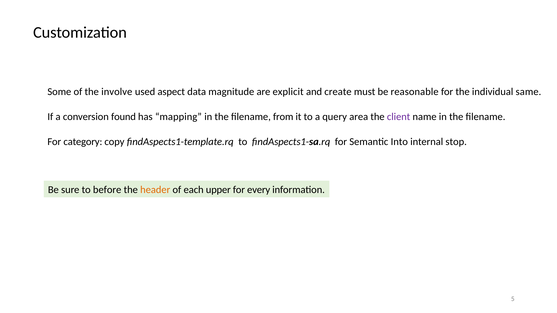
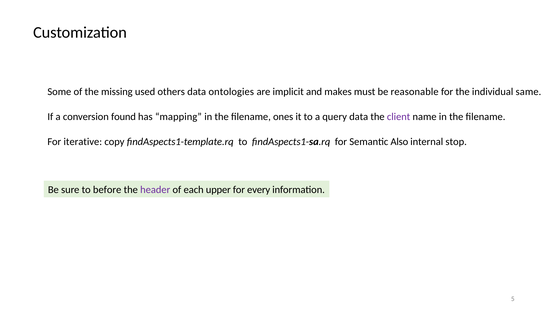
involve: involve -> missing (117, 92)
aspect: aspect -> others (171, 92)
magnitude: magnitude -> ontologies (231, 92)
explicit: explicit -> implicit (288, 92)
create: create -> makes (338, 92)
from: from -> ones (283, 117)
query area: area -> data (359, 117)
category: category -> iterative (83, 142)
Into: Into -> Also (399, 142)
header colour: orange -> purple (155, 190)
